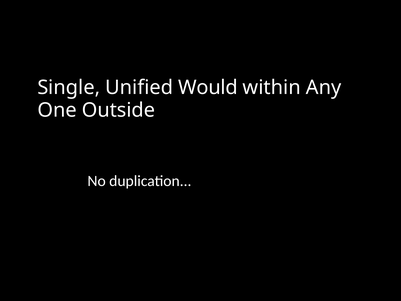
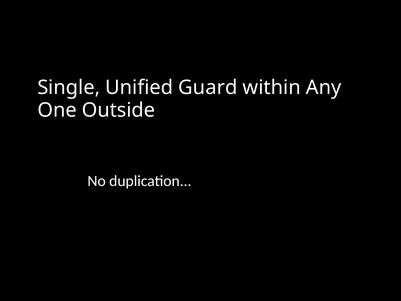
Would: Would -> Guard (208, 87)
